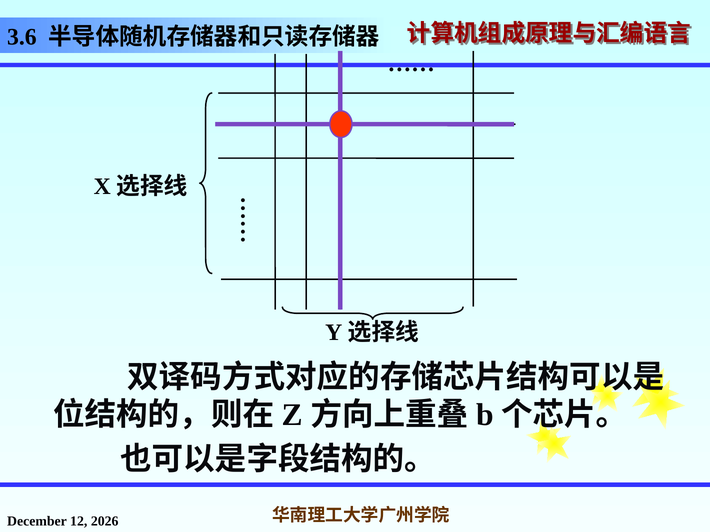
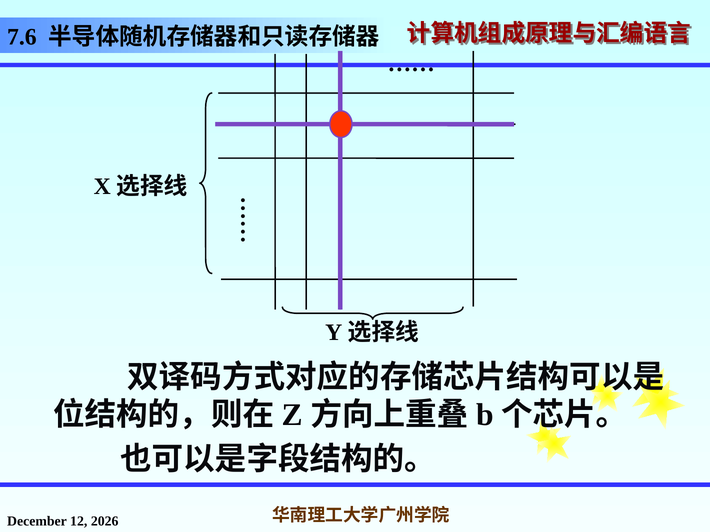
3.6: 3.6 -> 7.6 (22, 37)
